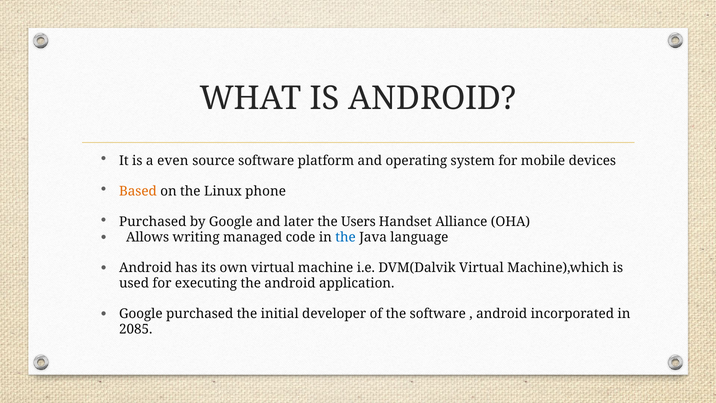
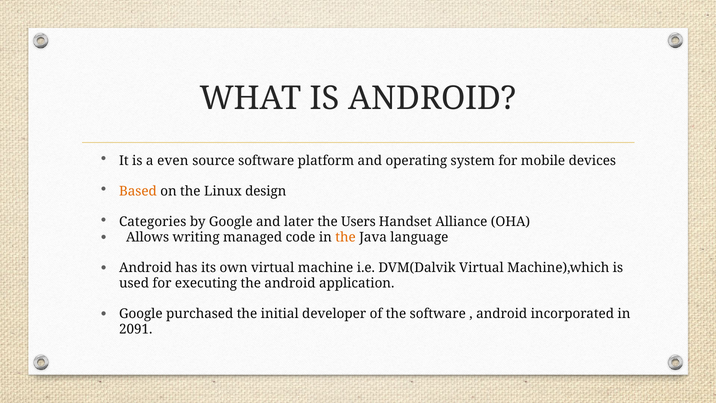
phone: phone -> design (266, 191)
Purchased: Purchased -> Categories (153, 222)
the colour: blue -> orange (346, 237)
2085: 2085 -> 2091 (136, 329)
